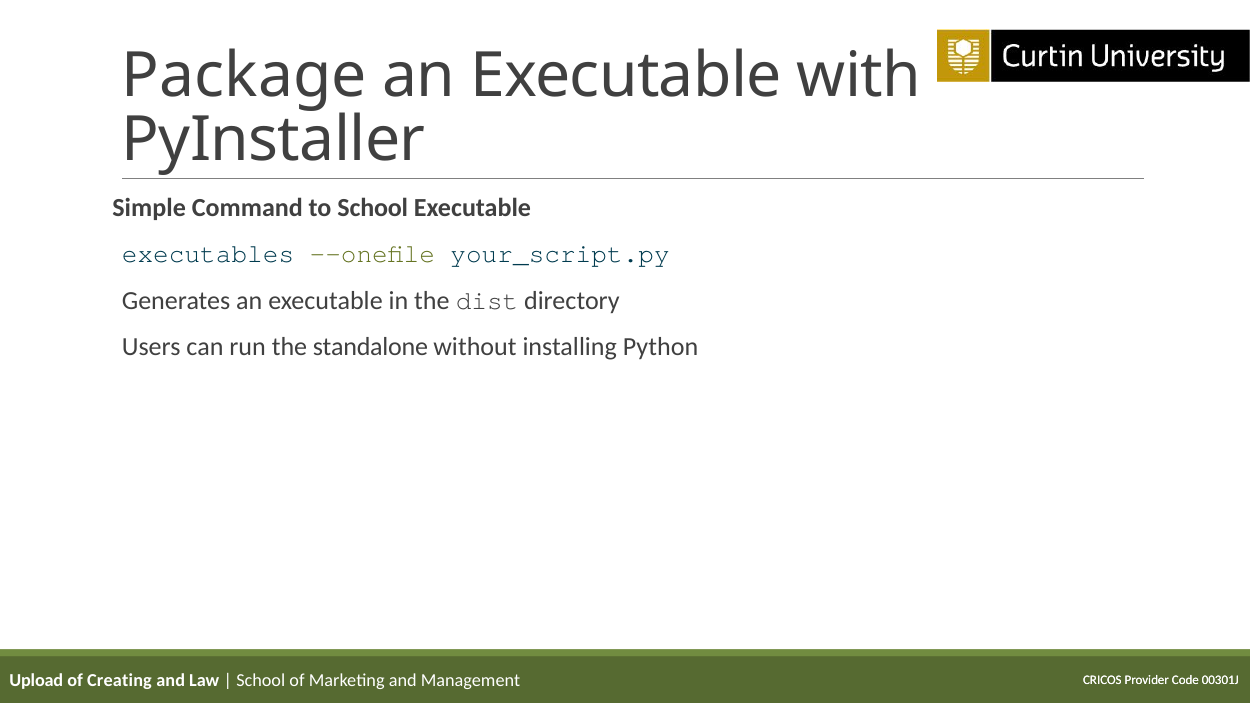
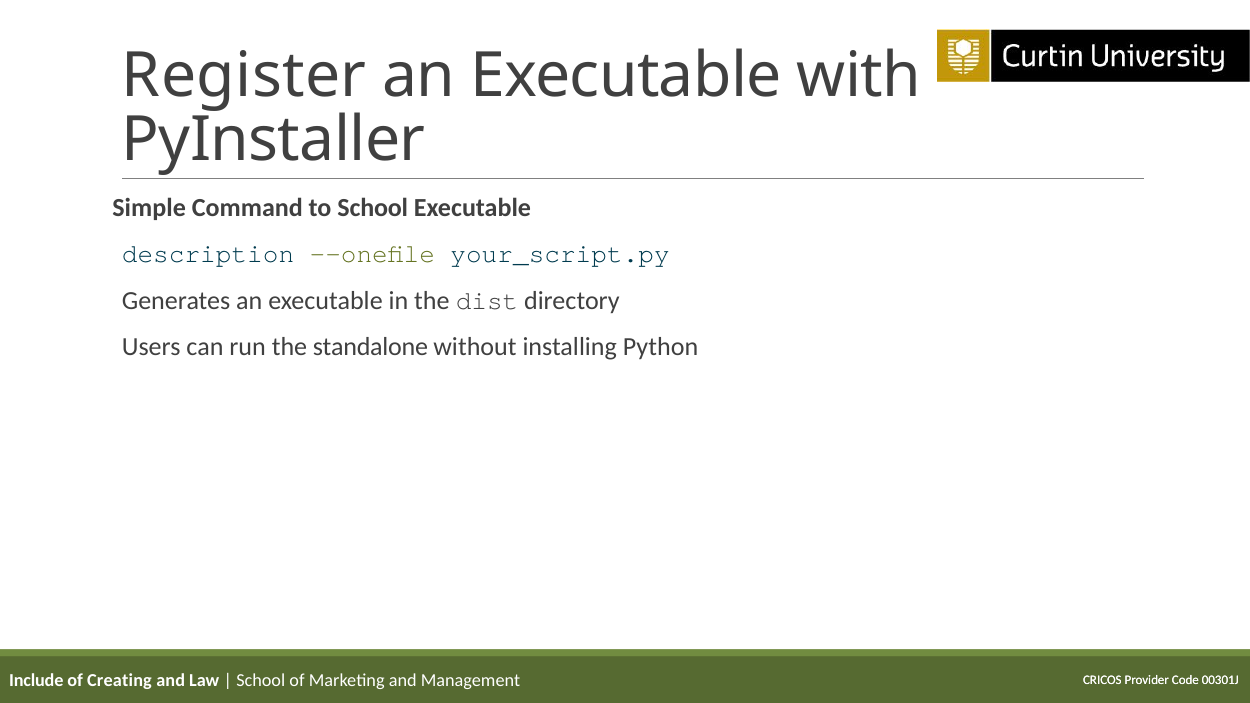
Package: Package -> Register (244, 76)
executables: executables -> description (208, 254)
Upload: Upload -> Include (36, 681)
